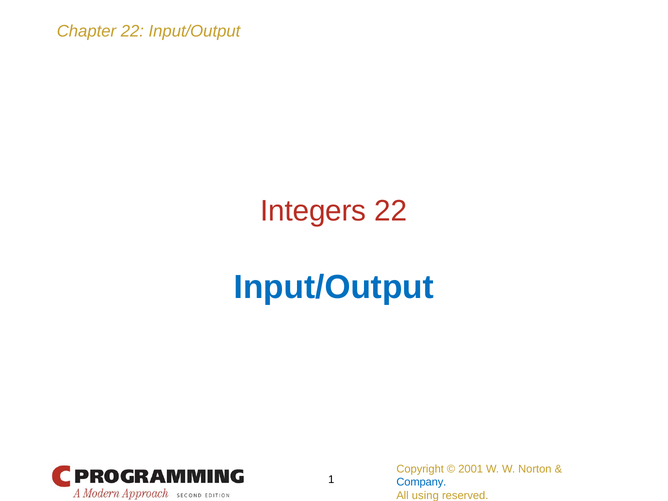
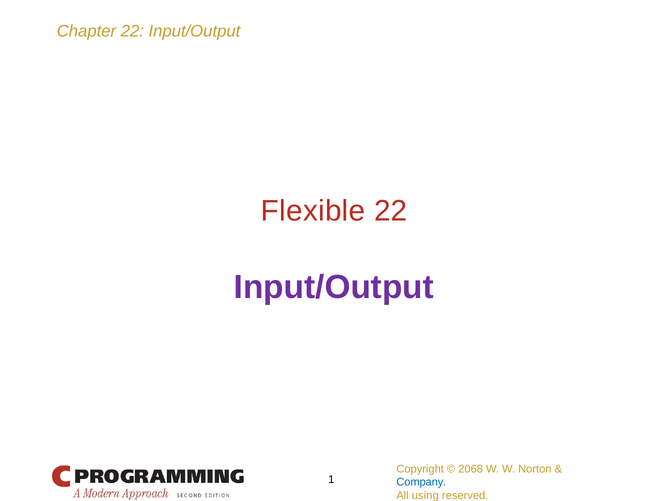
Integers: Integers -> Flexible (313, 211)
Input/Output colour: blue -> purple (334, 287)
2001: 2001 -> 2068 (471, 469)
